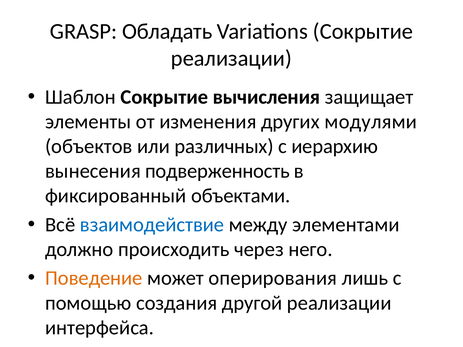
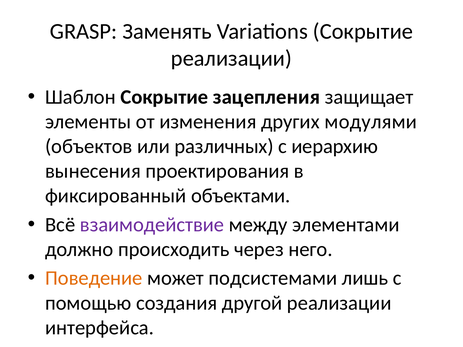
Обладать: Обладать -> Заменять (167, 31)
вычисления: вычисления -> зацепления (266, 97)
подверженность: подверженность -> проектирования (217, 171)
взаимодействие colour: blue -> purple (152, 225)
оперирования: оперирования -> подсистемами (273, 278)
